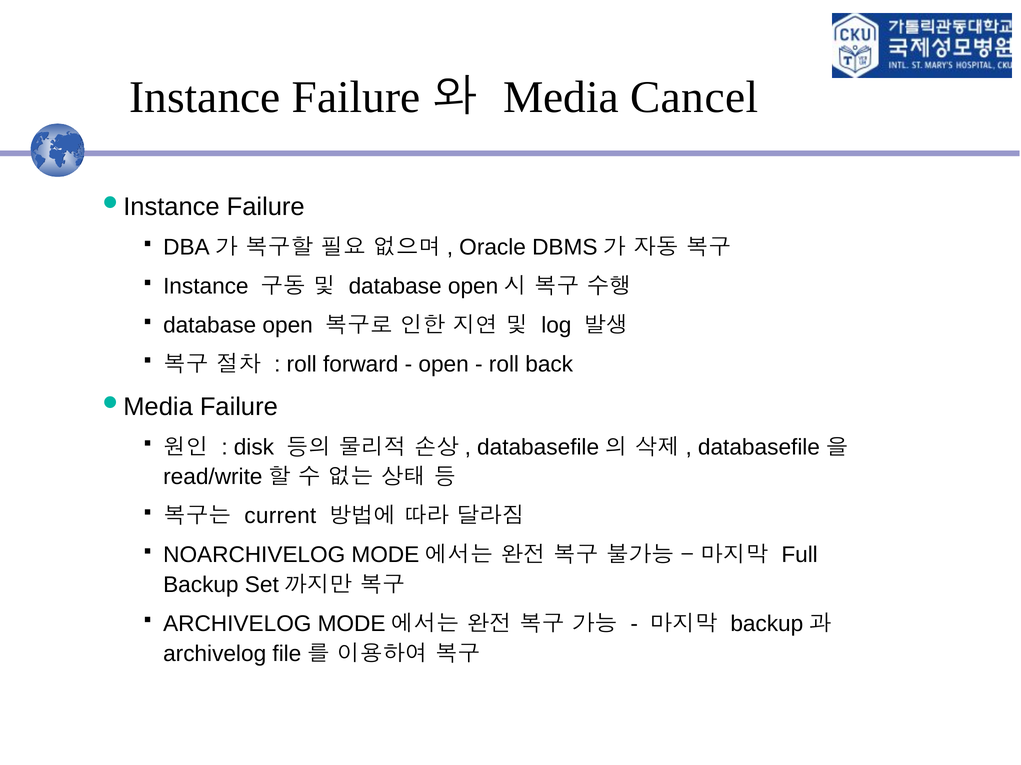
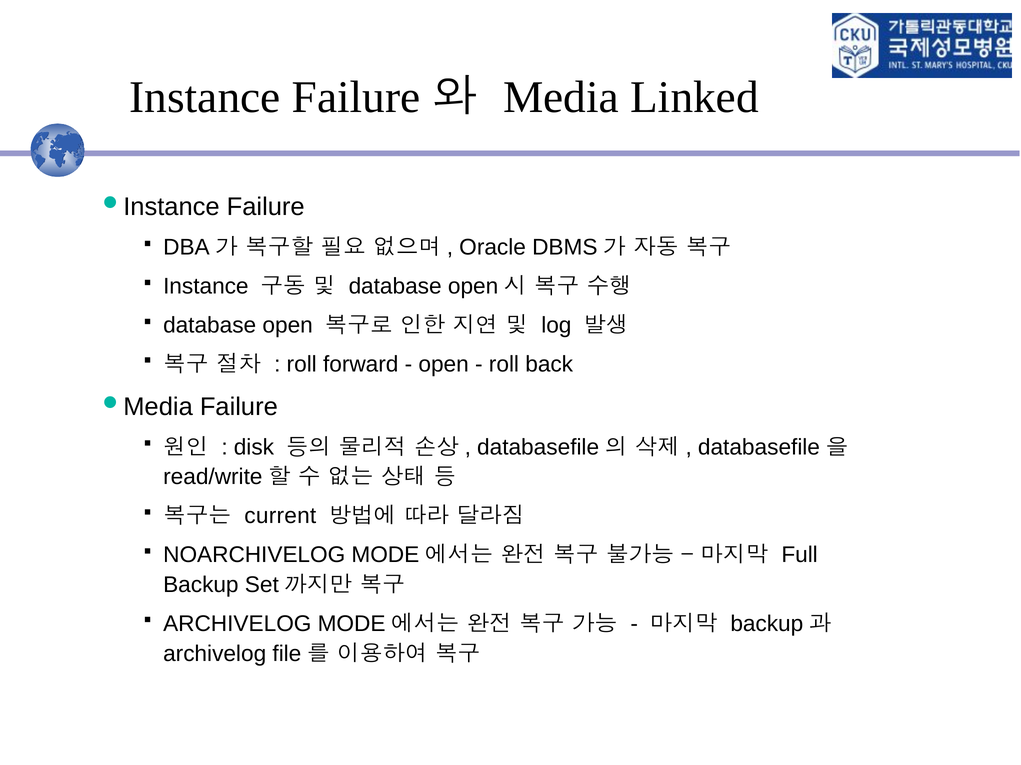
Cancel: Cancel -> Linked (694, 98)
